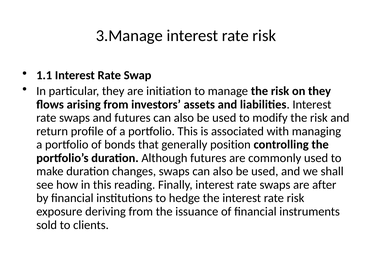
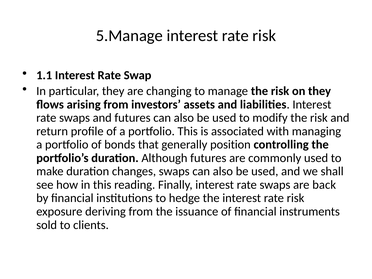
3.Manage: 3.Manage -> 5.Manage (129, 36)
initiation: initiation -> changing (169, 91)
after: after -> back (324, 185)
